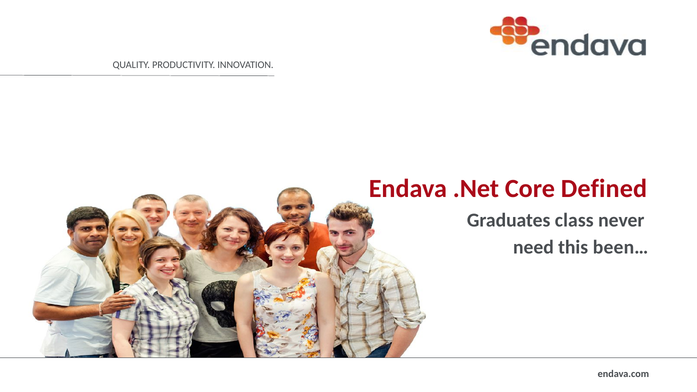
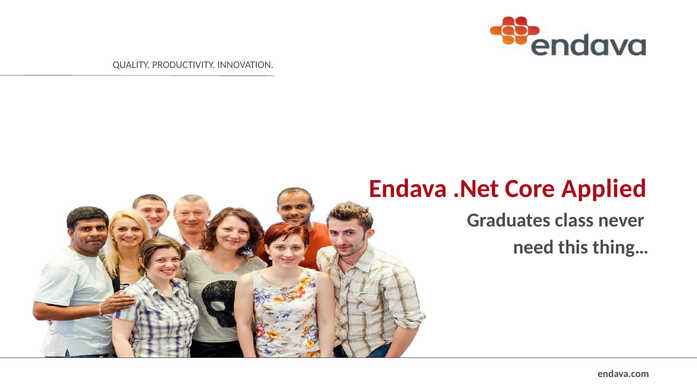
Defined: Defined -> Applied (604, 189)
been…: been… -> thing… (621, 247)
